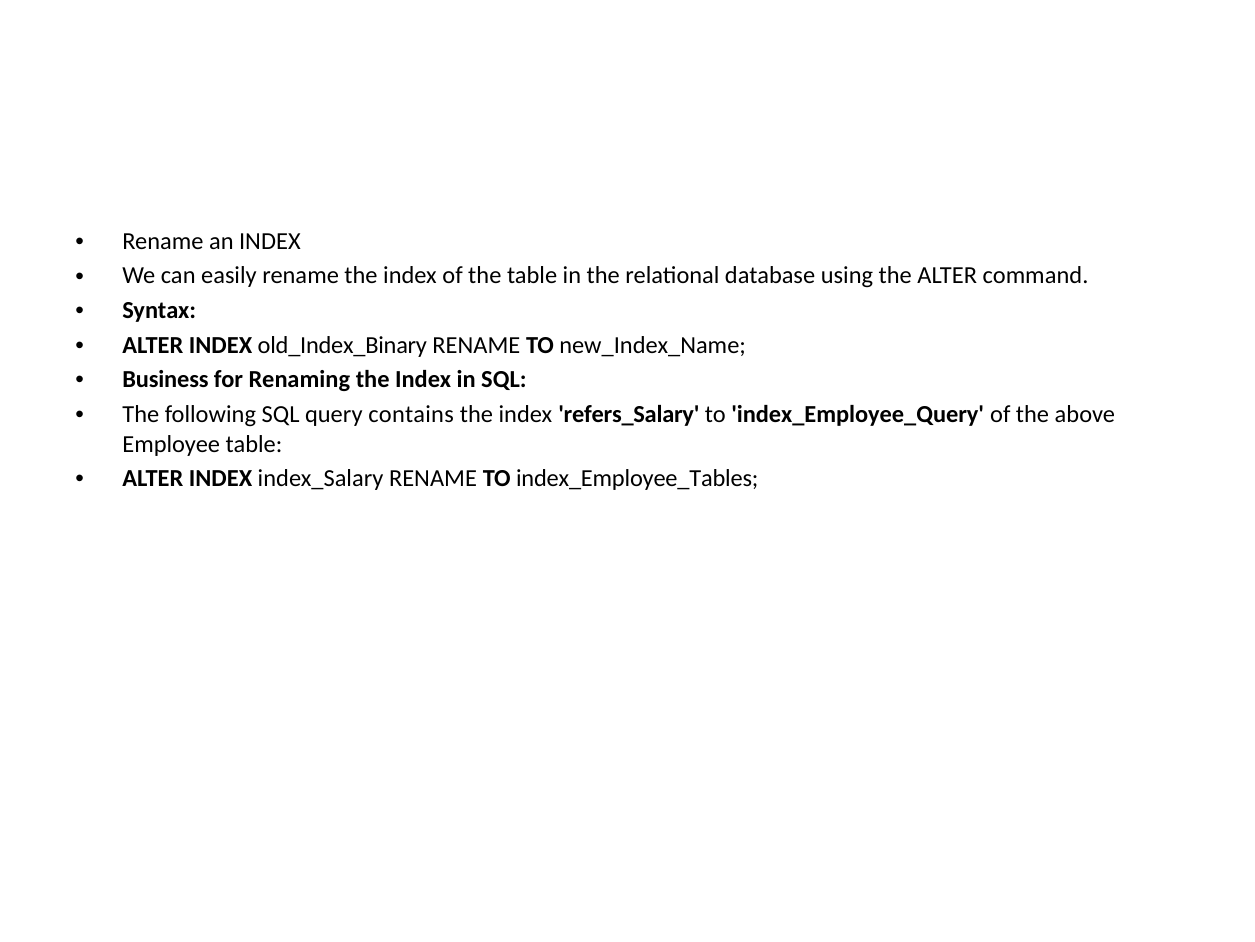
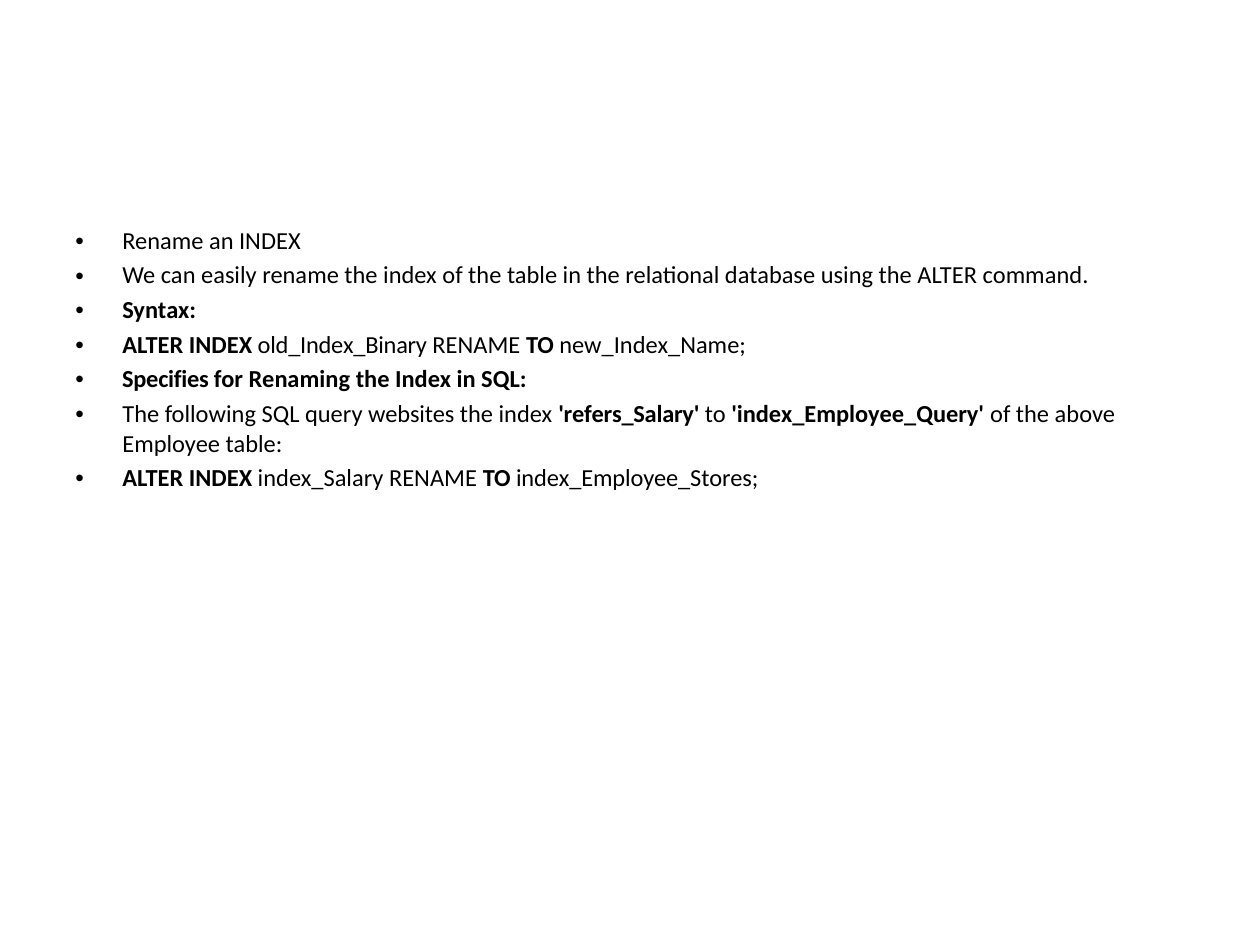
Business: Business -> Specifies (166, 379)
contains: contains -> websites (411, 414)
index_Employee_Tables: index_Employee_Tables -> index_Employee_Stores (637, 478)
